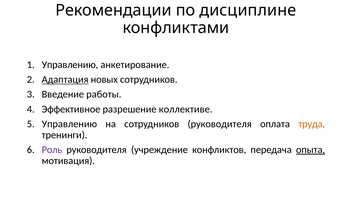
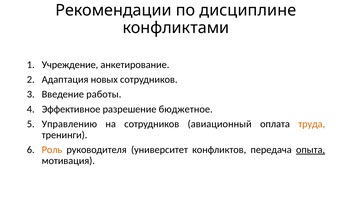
Управлению: Управлению -> Учреждение (70, 65)
Адаптация underline: present -> none (65, 80)
коллективе: коллективе -> бюджетное (186, 109)
сотрудников руководителя: руководителя -> авиационный (220, 124)
Роль colour: purple -> orange (52, 150)
учреждение: учреждение -> университет (159, 150)
